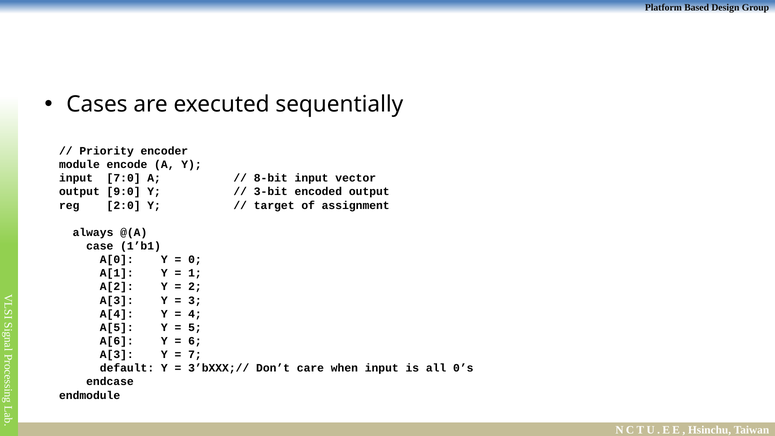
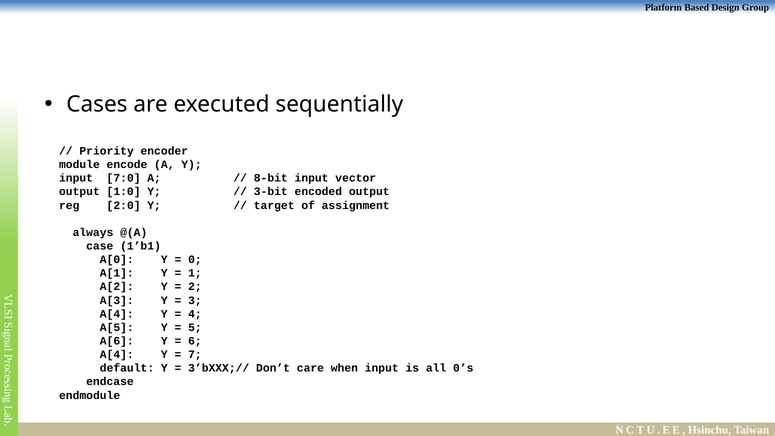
9:0: 9:0 -> 1:0 (124, 192)
A[3: A[3 -> A[4 (117, 355)
